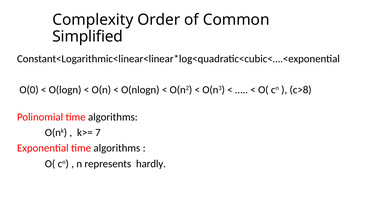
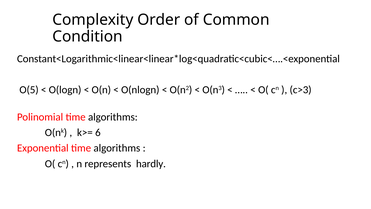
Simplified: Simplified -> Condition (88, 36)
O(0: O(0 -> O(5 (29, 90)
c>8: c>8 -> c>3 (301, 90)
7: 7 -> 6 (98, 132)
